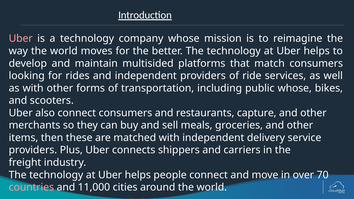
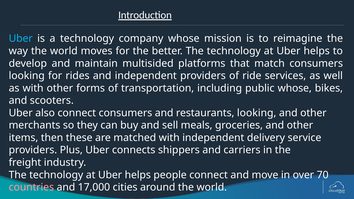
Uber colour: pink -> light blue (21, 39)
restaurants capture: capture -> looking (257, 113)
11,000: 11,000 -> 17,000 (94, 187)
